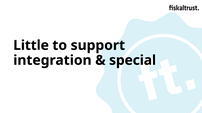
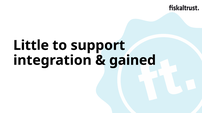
special: special -> gained (133, 61)
